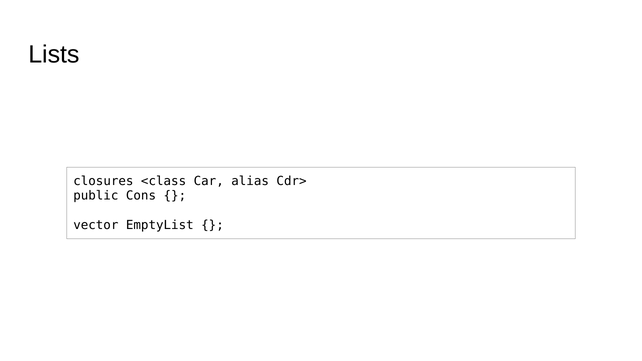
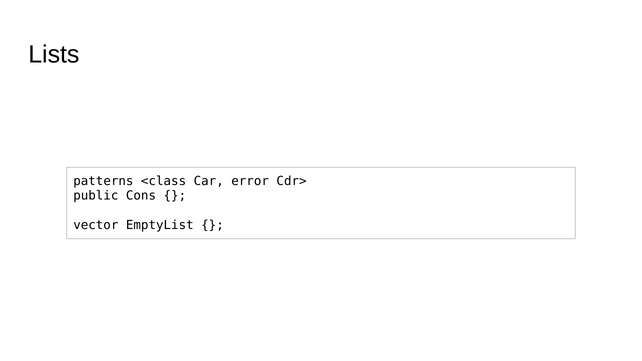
closures: closures -> patterns (103, 181)
alias: alias -> error (250, 181)
